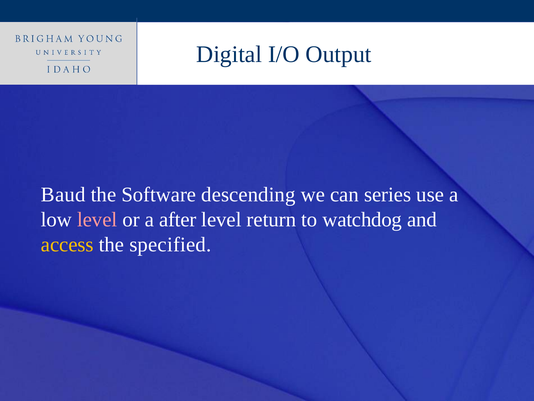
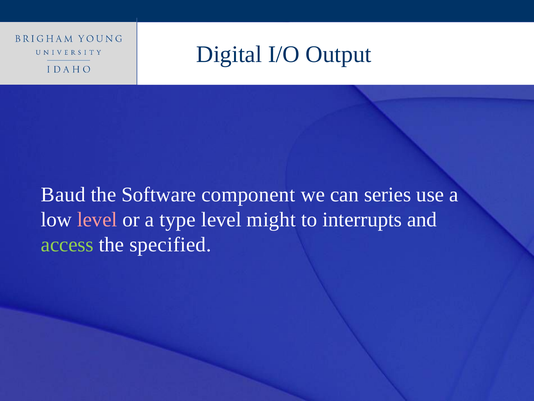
descending: descending -> component (248, 195)
after: after -> type (178, 219)
return: return -> might (271, 219)
watchdog: watchdog -> interrupts (362, 219)
access colour: yellow -> light green (67, 244)
